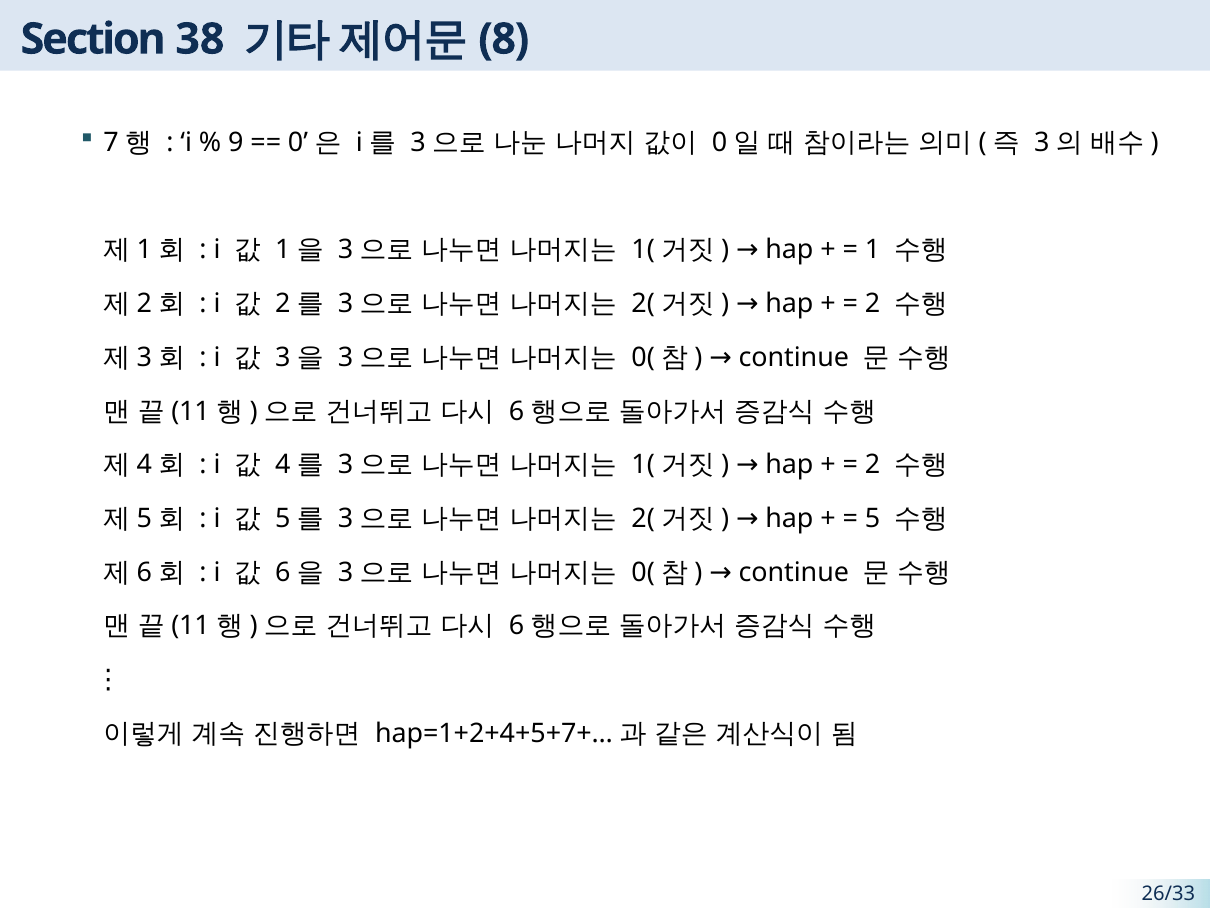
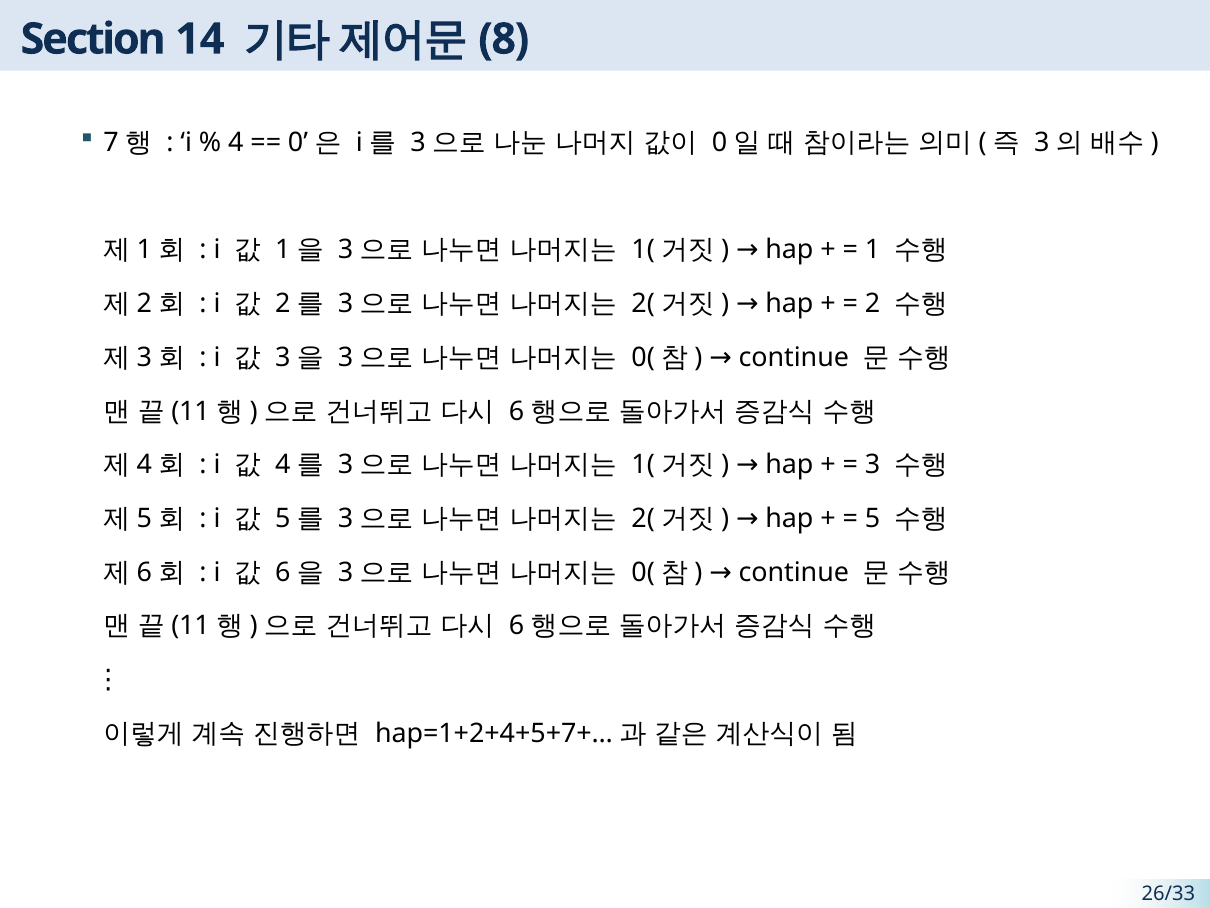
38: 38 -> 14 (200, 39)
9: 9 -> 4 (236, 142)
2: 2 -> 3 (873, 465)
